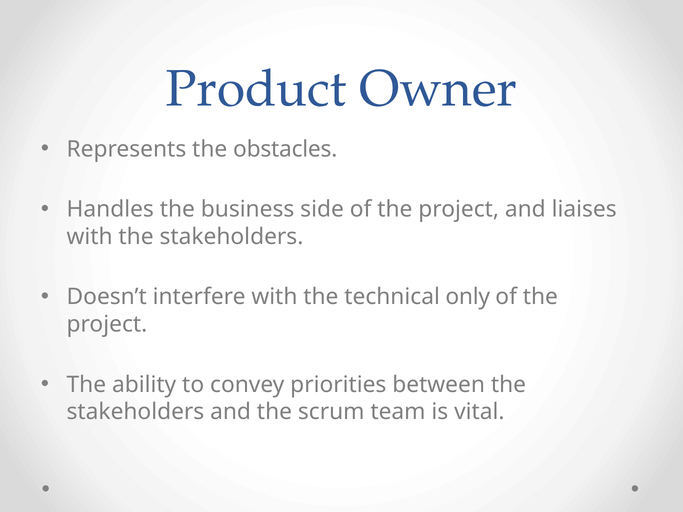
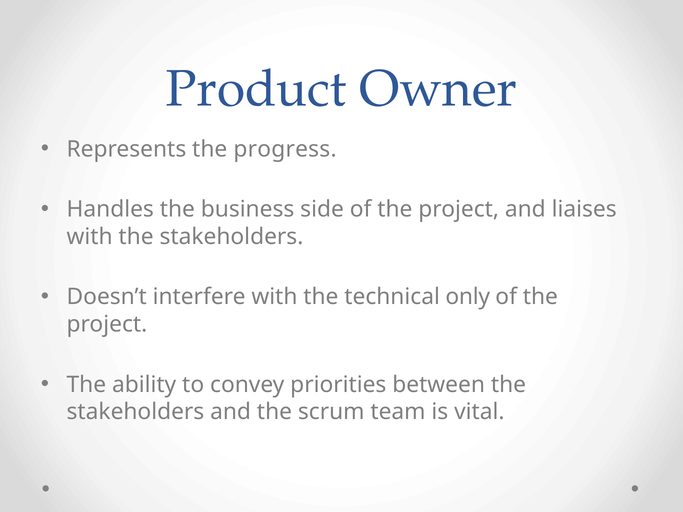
obstacles: obstacles -> progress (285, 149)
